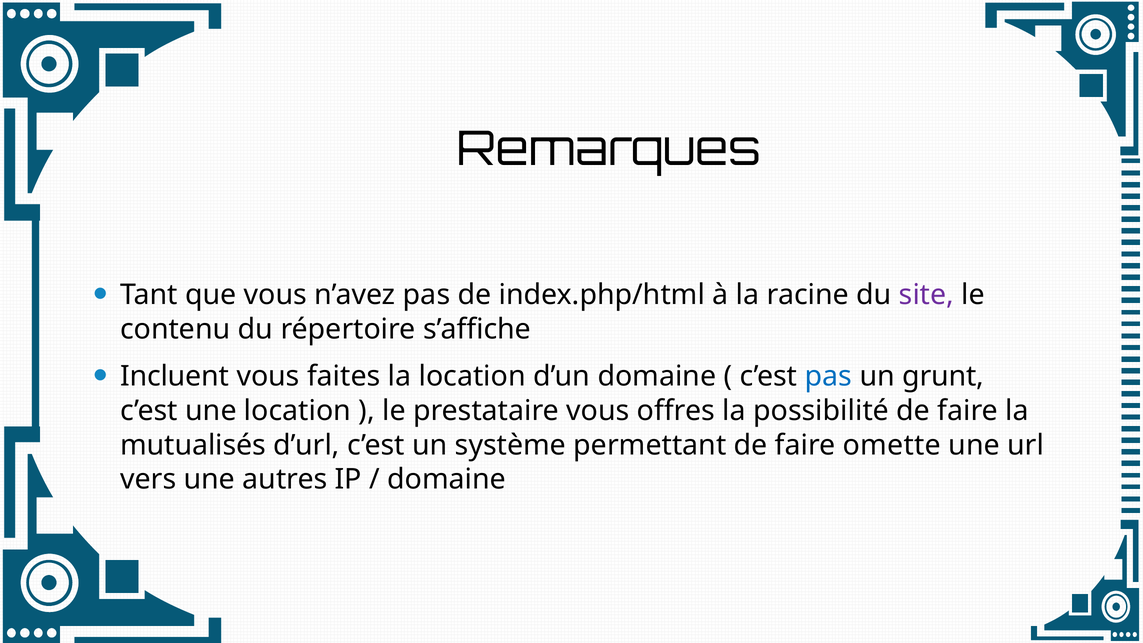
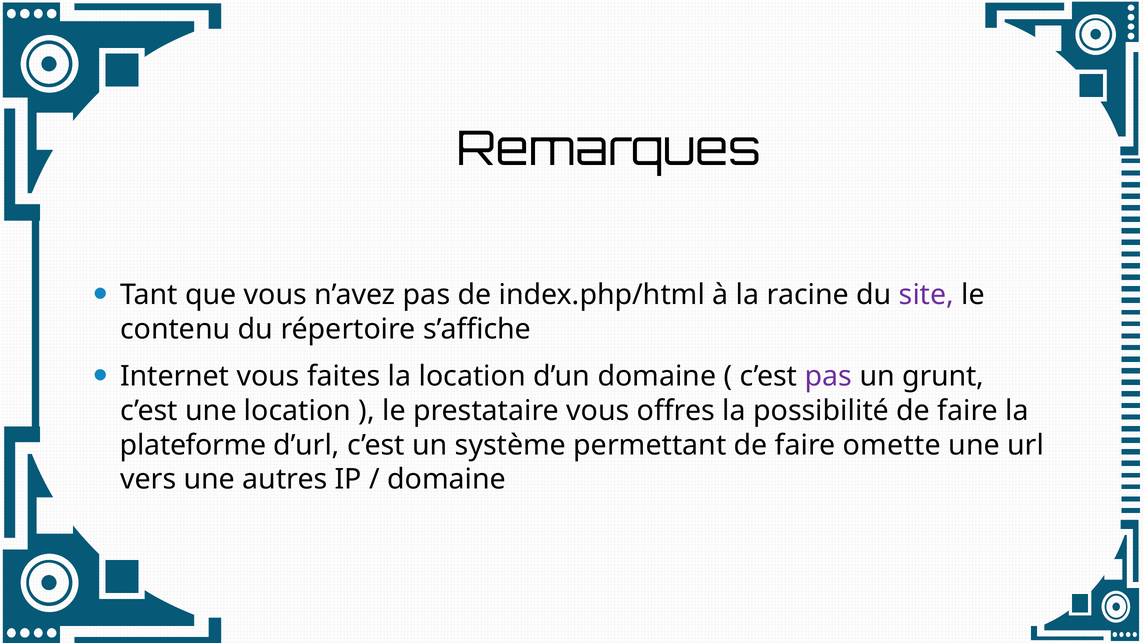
Incluent: Incluent -> Internet (175, 376)
pas colour: blue -> purple (828, 376)
mutualisés: mutualisés -> plateforme (193, 445)
